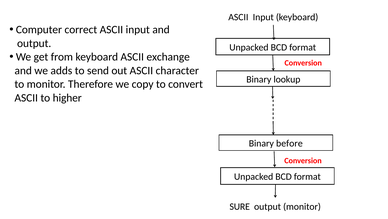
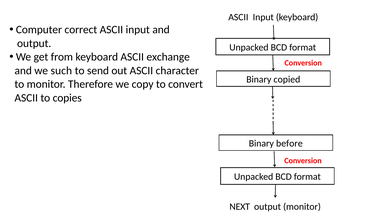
adds: adds -> such (61, 70)
lookup: lookup -> copied (287, 79)
higher: higher -> copies (67, 98)
SURE: SURE -> NEXT (240, 206)
